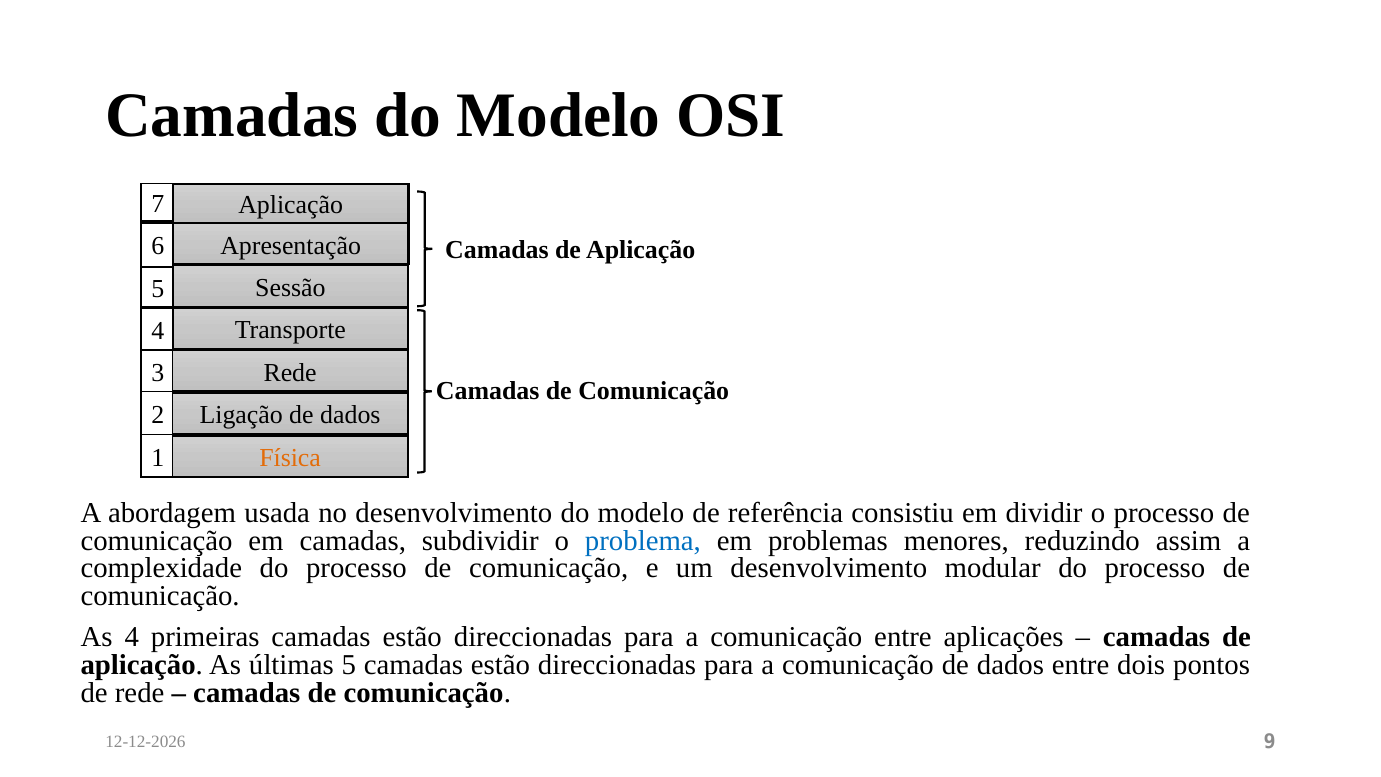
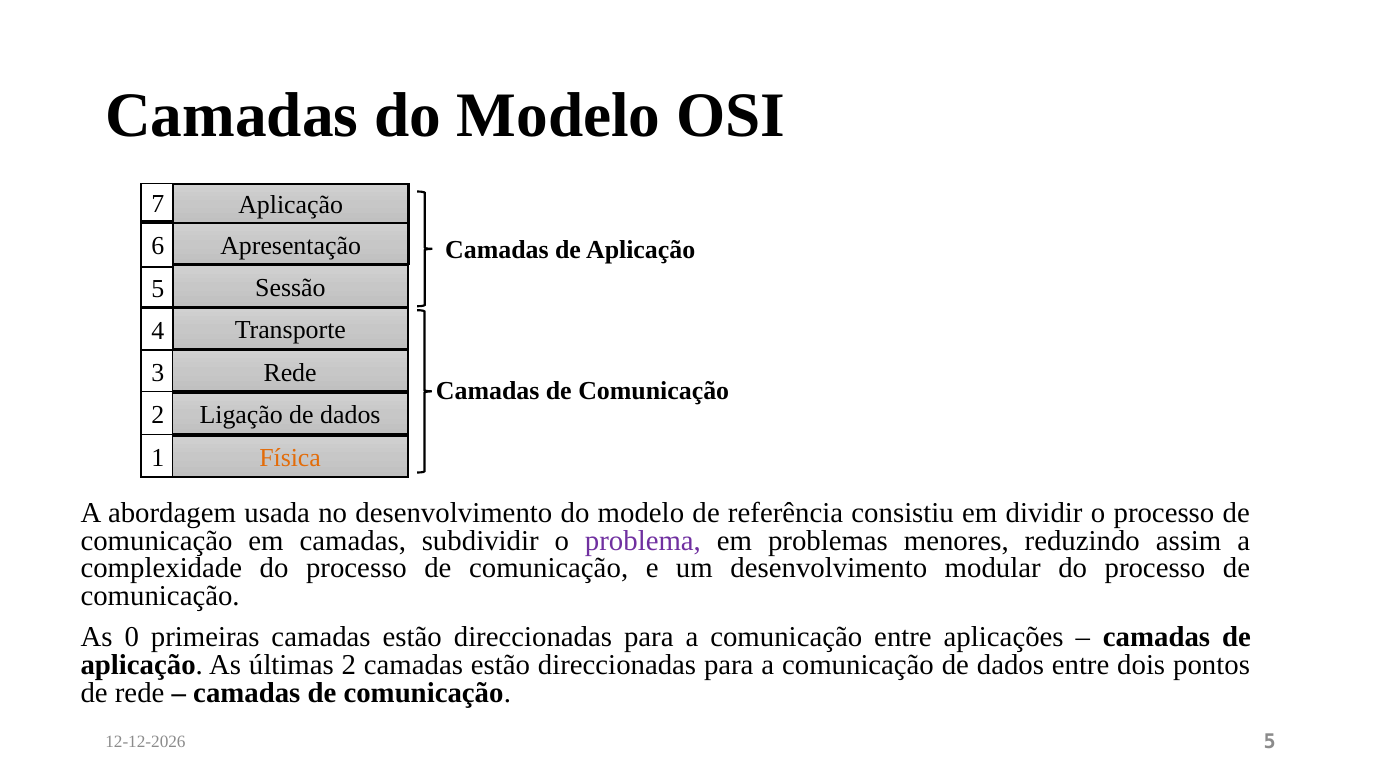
problema colour: blue -> purple (643, 540)
As 4: 4 -> 0 (132, 637)
últimas 5: 5 -> 2 (349, 665)
9: 9 -> 5 (1270, 742)
